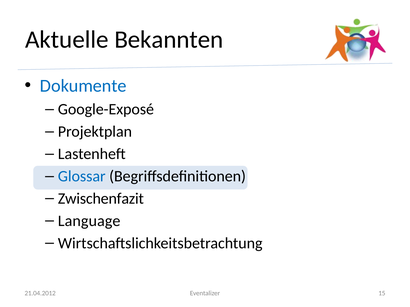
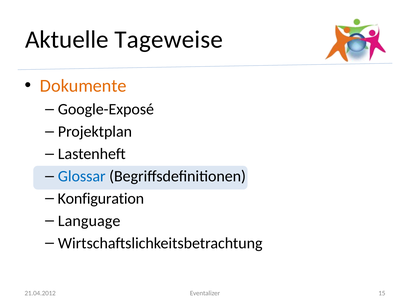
Bekannten: Bekannten -> Tageweise (169, 40)
Dokumente colour: blue -> orange (83, 86)
Zwischenfazit: Zwischenfazit -> Konfiguration (101, 199)
